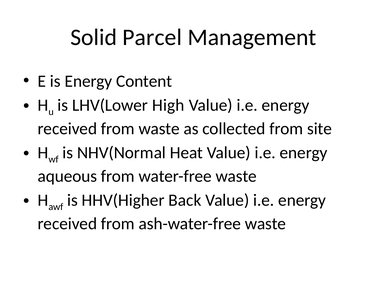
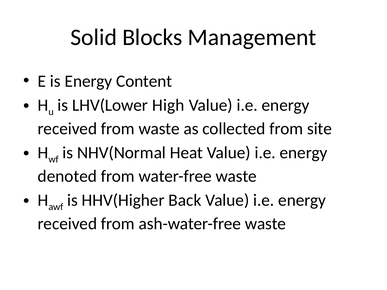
Parcel: Parcel -> Blocks (152, 37)
aqueous: aqueous -> denoted (67, 176)
